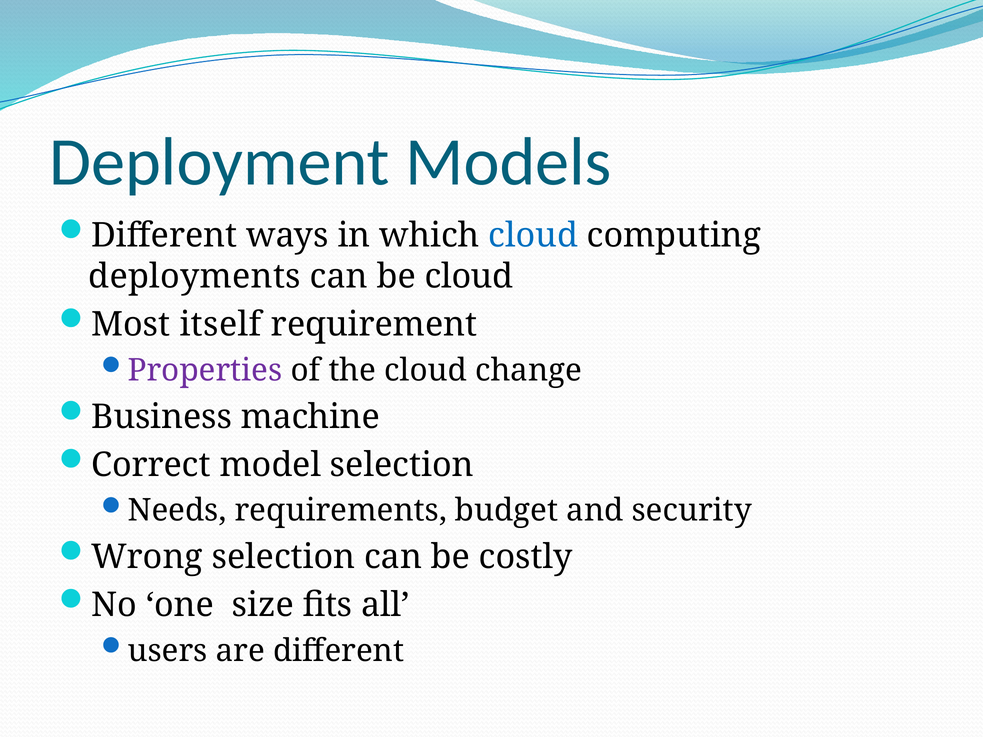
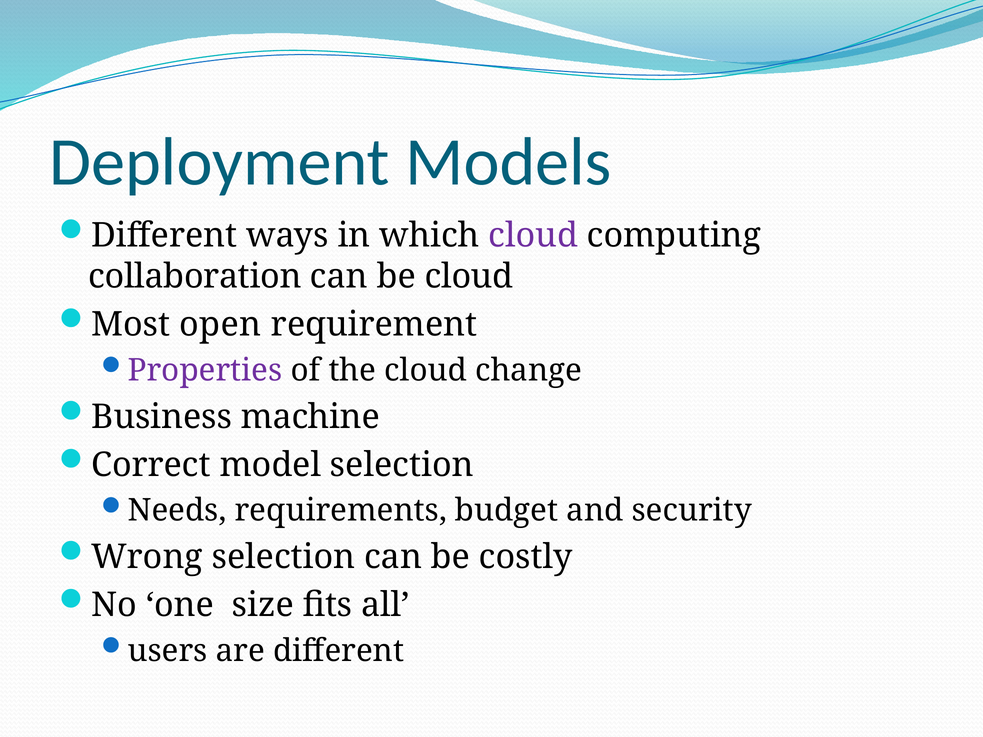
cloud colour: blue -> purple (533, 236)
deployments: deployments -> collaboration (195, 277)
itself: itself -> open (220, 325)
